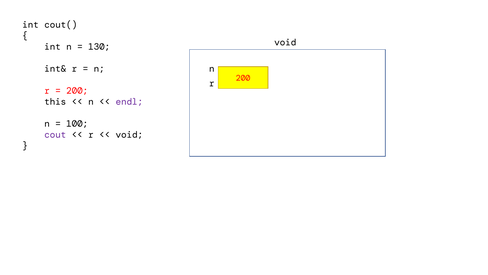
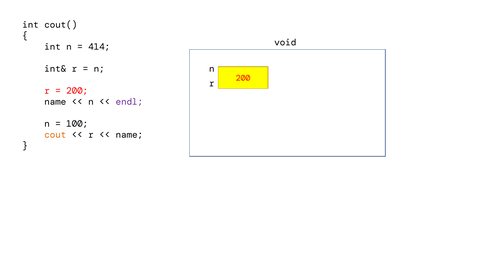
130: 130 -> 414 (99, 47)
this: this -> name (55, 102)
cout colour: purple -> orange (55, 134)
void: void -> name (129, 134)
